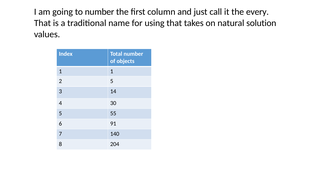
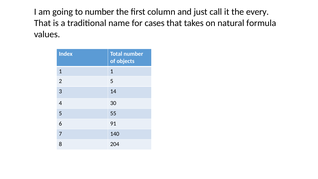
using: using -> cases (155, 23)
solution: solution -> formula (261, 23)
